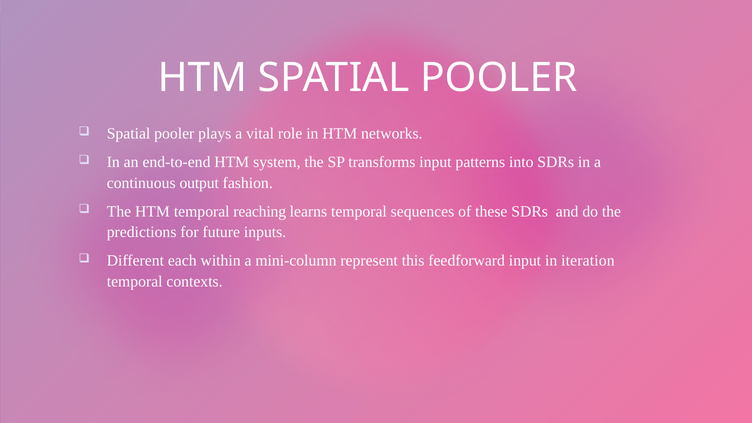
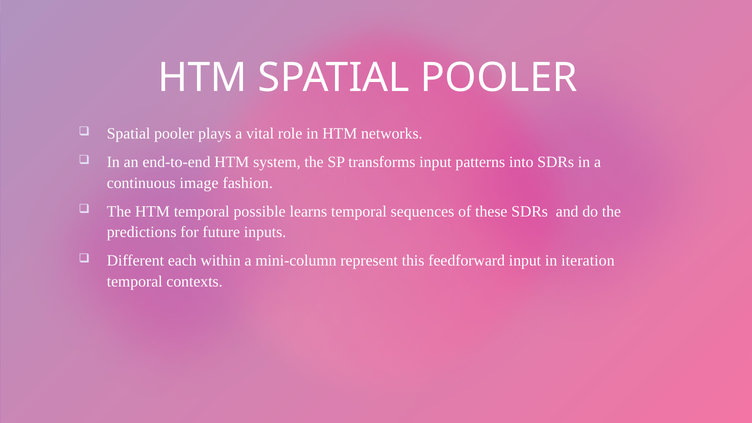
output: output -> image (199, 183)
reaching: reaching -> possible (260, 211)
